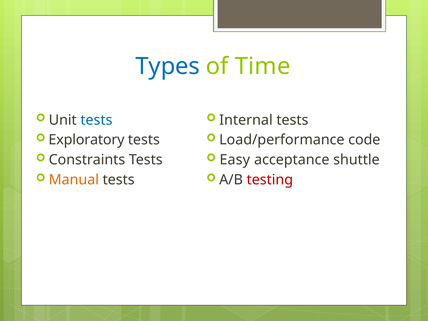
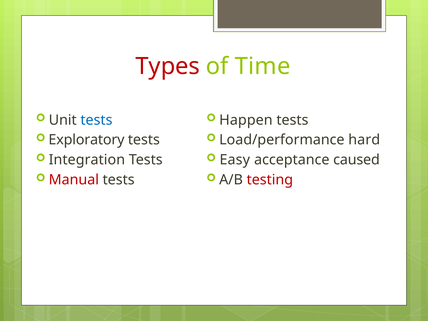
Types colour: blue -> red (168, 66)
Internal: Internal -> Happen (246, 120)
code: code -> hard (364, 140)
Constraints: Constraints -> Integration (87, 160)
shuttle: shuttle -> caused (357, 160)
Manual colour: orange -> red (74, 180)
